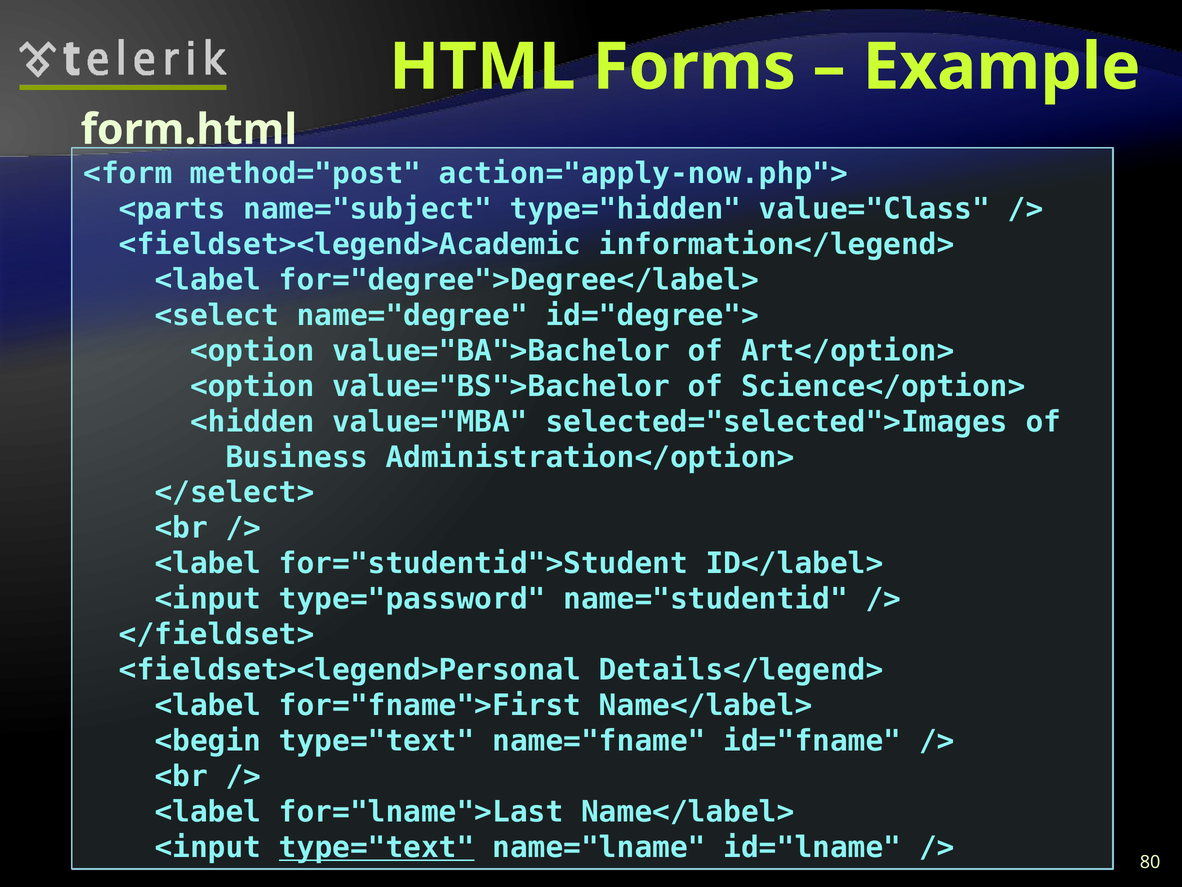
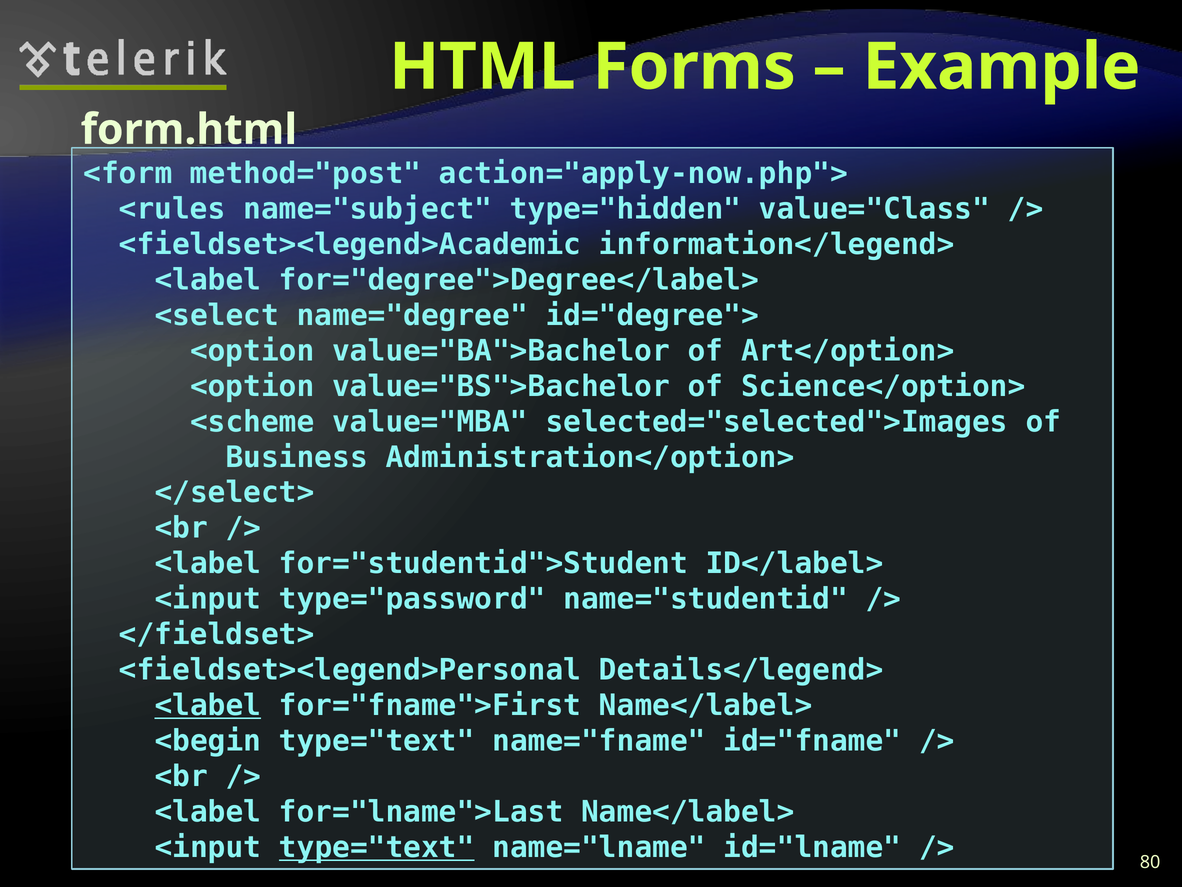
<parts: <parts -> <rules (172, 209)
<hidden: <hidden -> <scheme (252, 422)
<label underline: none -> present (208, 705)
